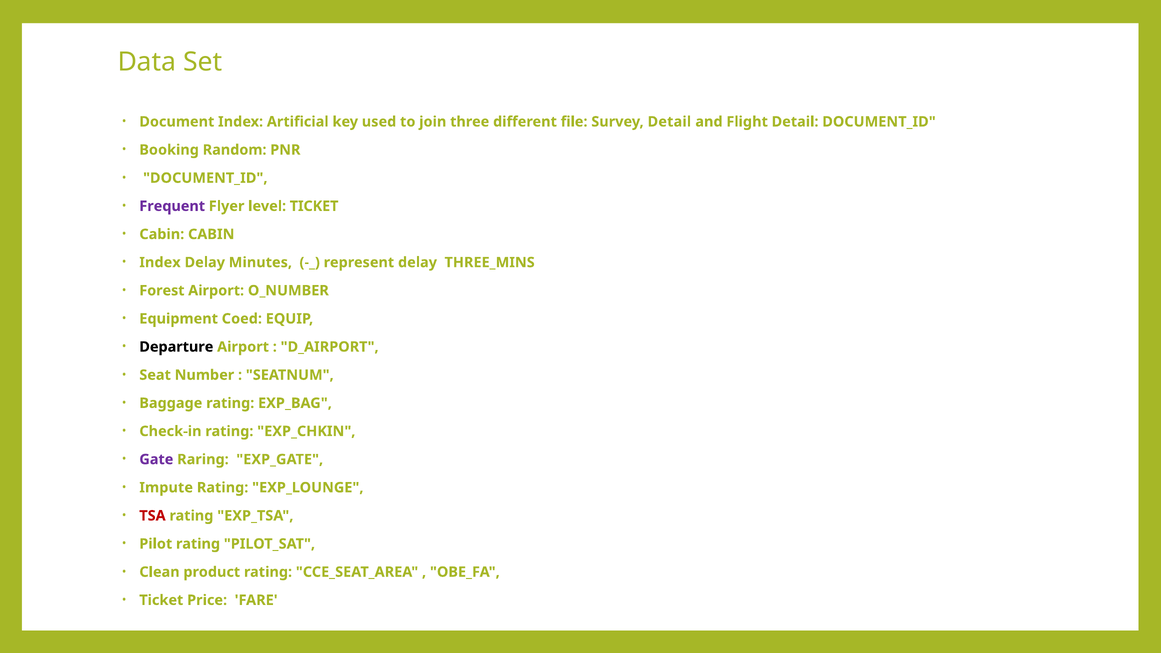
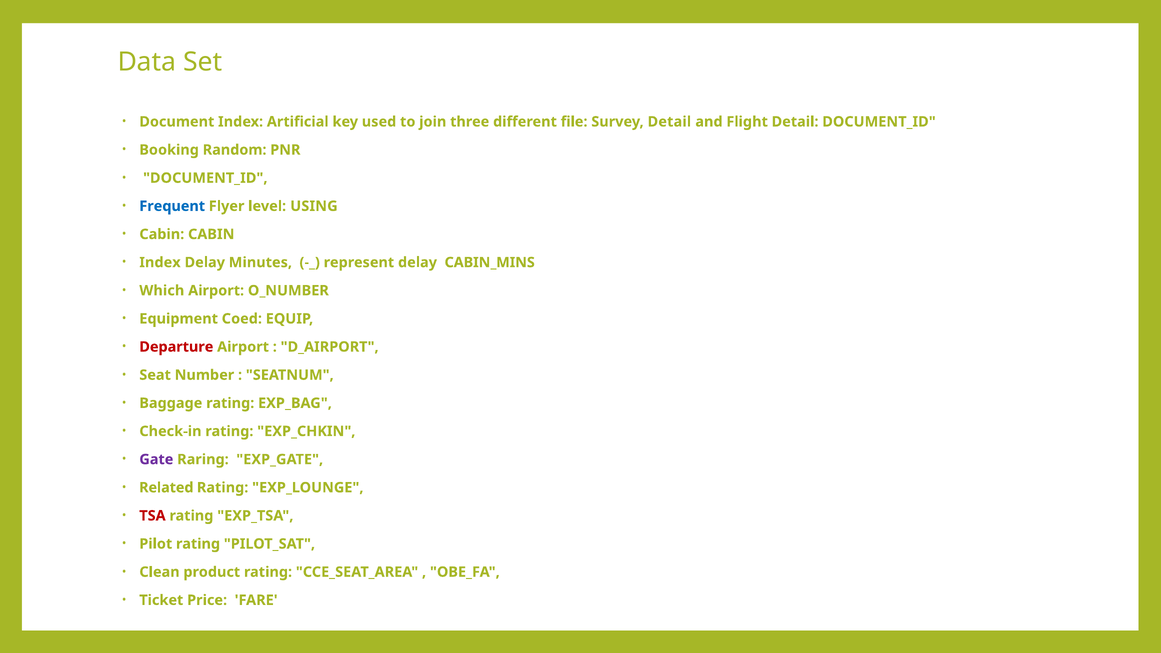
Frequent colour: purple -> blue (172, 206)
level TICKET: TICKET -> USING (314, 206)
THREE_MINS: THREE_MINS -> CABIN_MINS (490, 262)
Forest: Forest -> Which (162, 291)
Departure colour: black -> red (176, 347)
Impute: Impute -> Related (166, 488)
